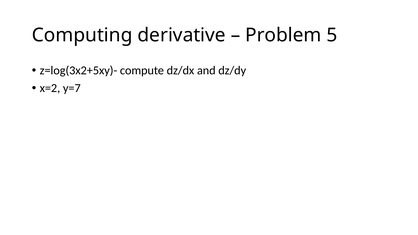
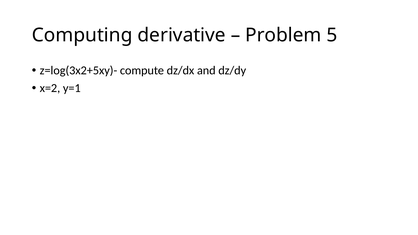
y=7: y=7 -> y=1 (72, 88)
